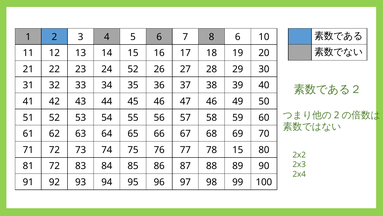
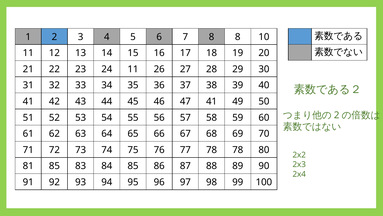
8 6: 6 -> 8 (238, 37)
24 52: 52 -> 11 (133, 69)
47 46: 46 -> 41 (212, 101)
78 15: 15 -> 78 (238, 149)
81 72: 72 -> 85 (54, 166)
